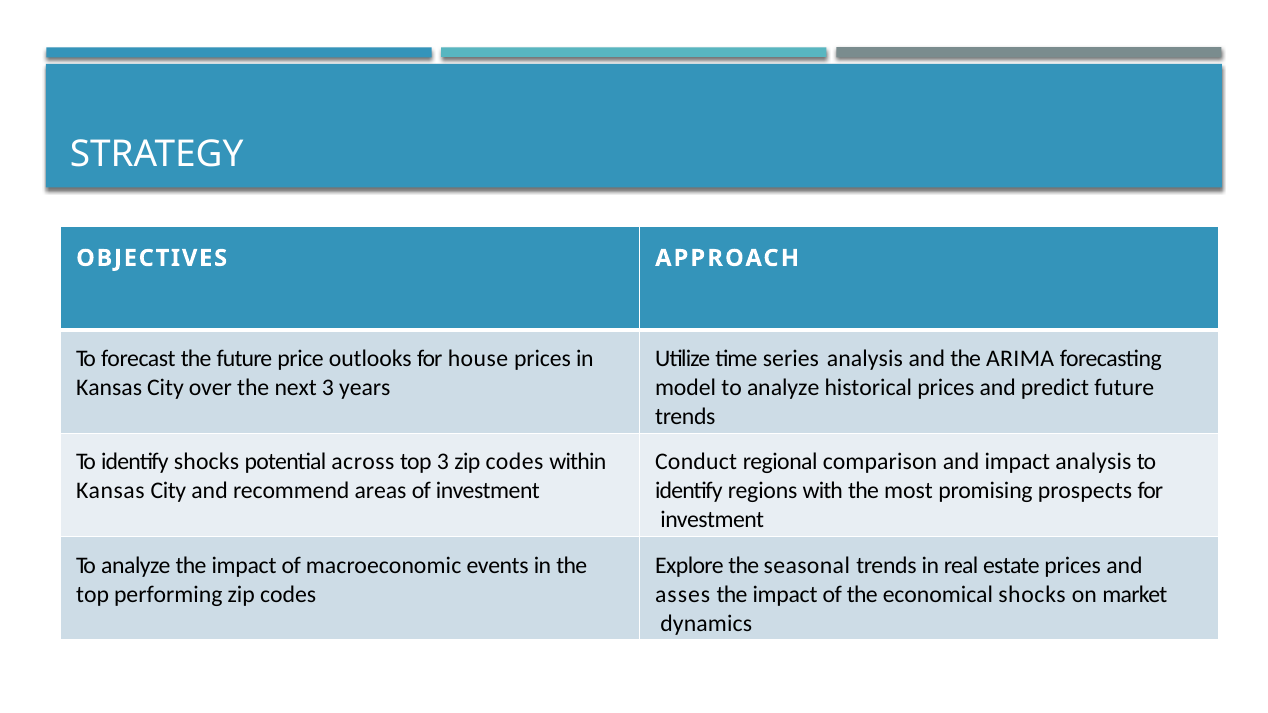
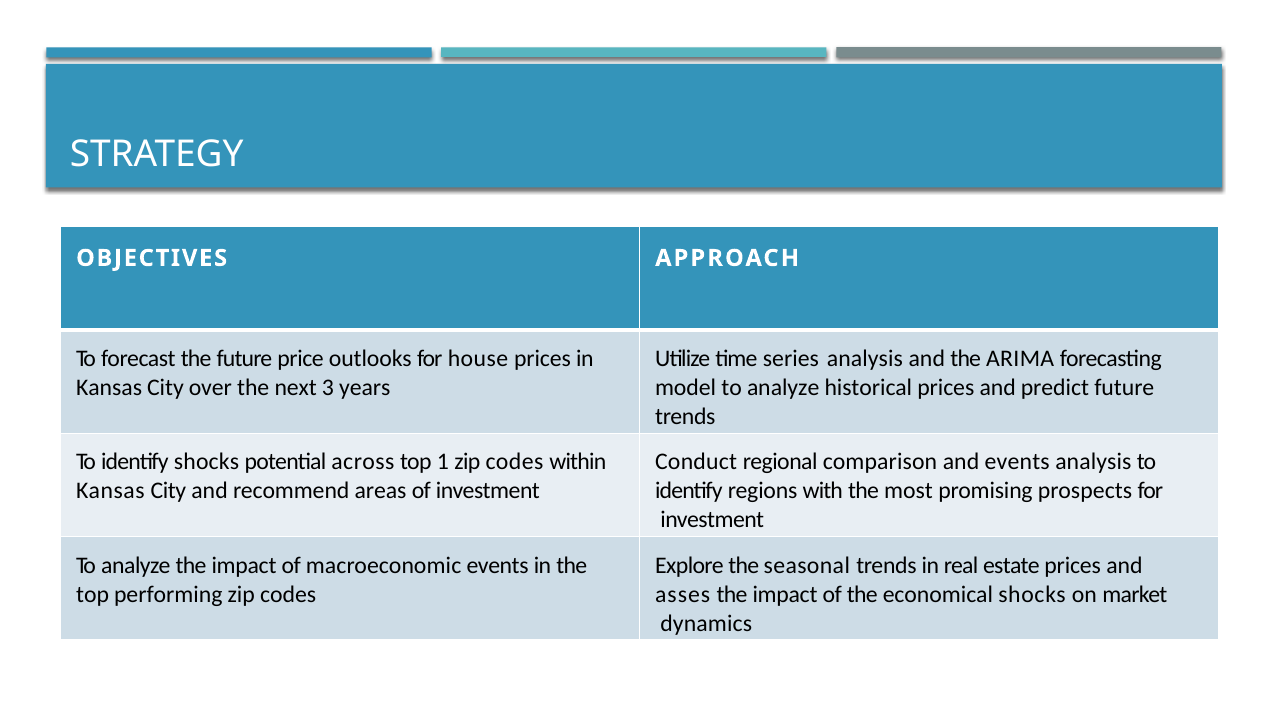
top 3: 3 -> 1 (443, 462)
and impact: impact -> events (1017, 462)
